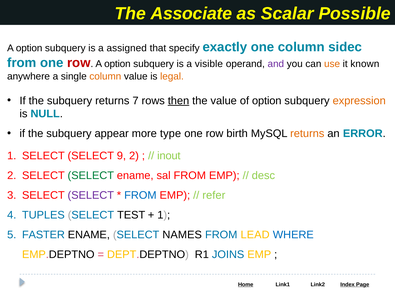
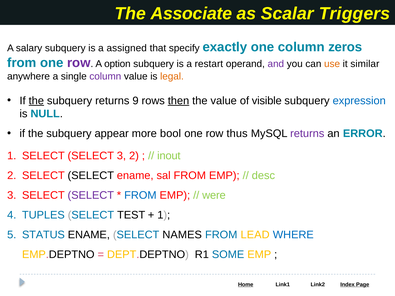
Possible: Possible -> Triggers (355, 14)
option: option -> salary (29, 48)
sidec: sidec -> zeros (345, 47)
row colour: red -> purple (79, 63)
visible: visible -> restart (209, 64)
known: known -> similar (365, 64)
column colour: orange -> purple (105, 76)
the underline: none -> present (36, 101)
7: 7 -> 9 (136, 101)
of option: option -> visible (267, 101)
expression colour: orange -> blue (359, 101)
type: type -> bool (171, 134)
birth: birth -> thus (237, 134)
returns colour: orange -> purple (307, 134)
SELECT 9: 9 -> 3 (121, 156)
SELECT colour: green -> black (91, 176)
refer: refer -> were (214, 196)
FASTER: FASTER -> STATUS (43, 235)
JOINS: JOINS -> SOME (228, 255)
